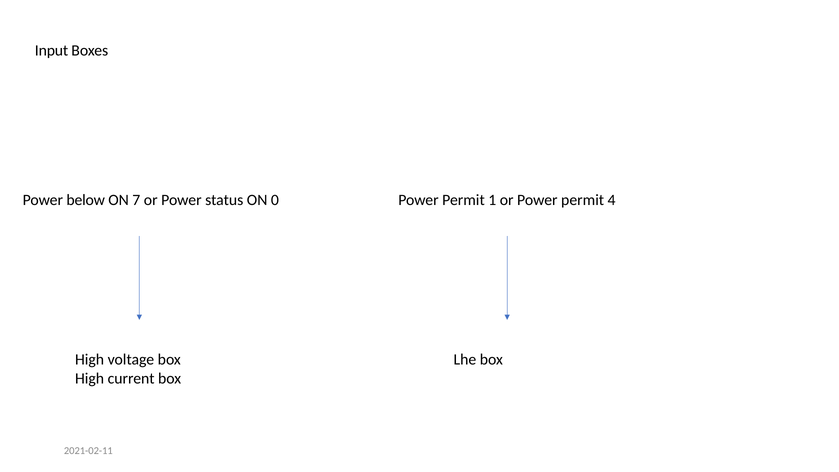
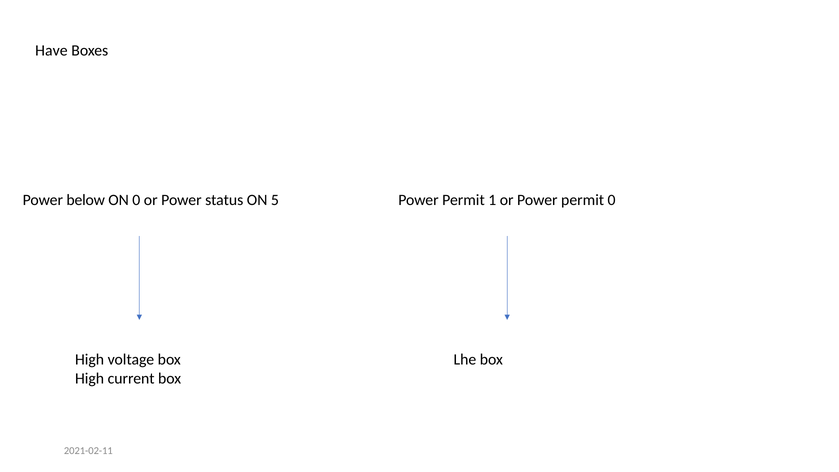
Input: Input -> Have (51, 50)
ON 7: 7 -> 0 (136, 200)
0: 0 -> 5 (275, 200)
permit 4: 4 -> 0 (612, 200)
